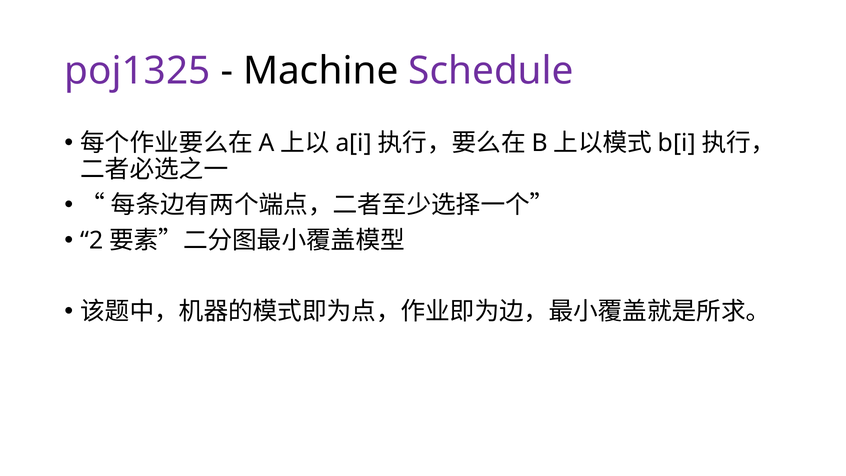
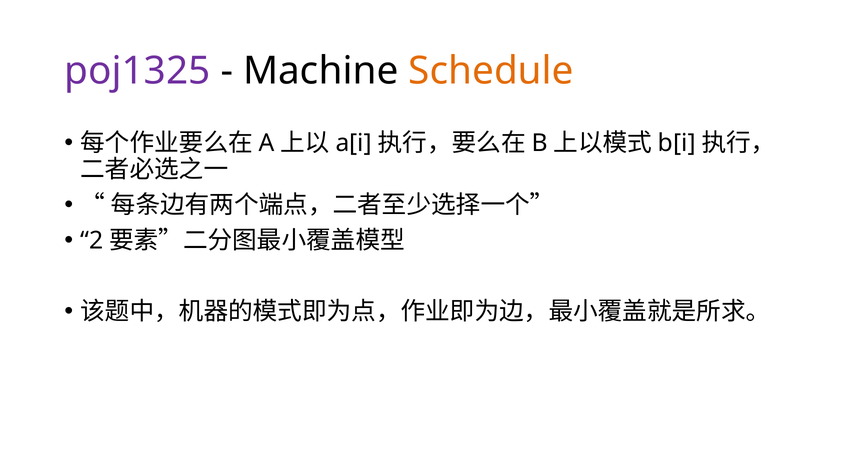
Schedule colour: purple -> orange (491, 71)
